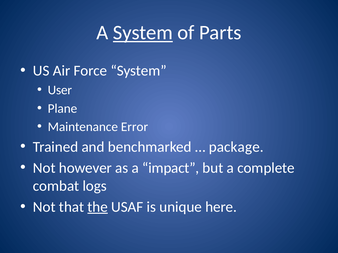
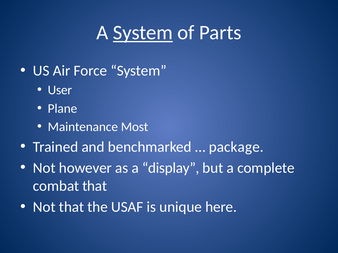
Error: Error -> Most (135, 127)
impact: impact -> display (171, 168)
combat logs: logs -> that (95, 186)
the underline: present -> none (98, 207)
